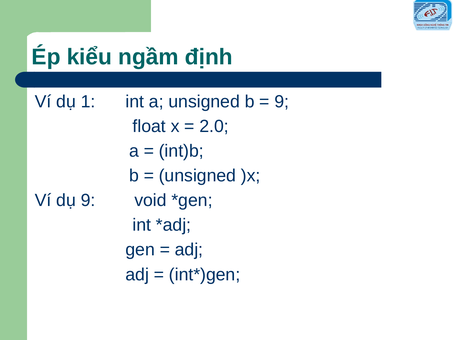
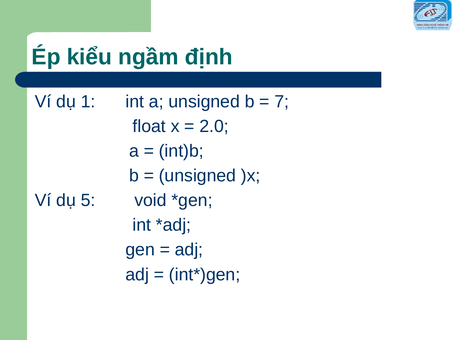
9: 9 -> 7 (282, 102)
dụ 9: 9 -> 5 (88, 200)
